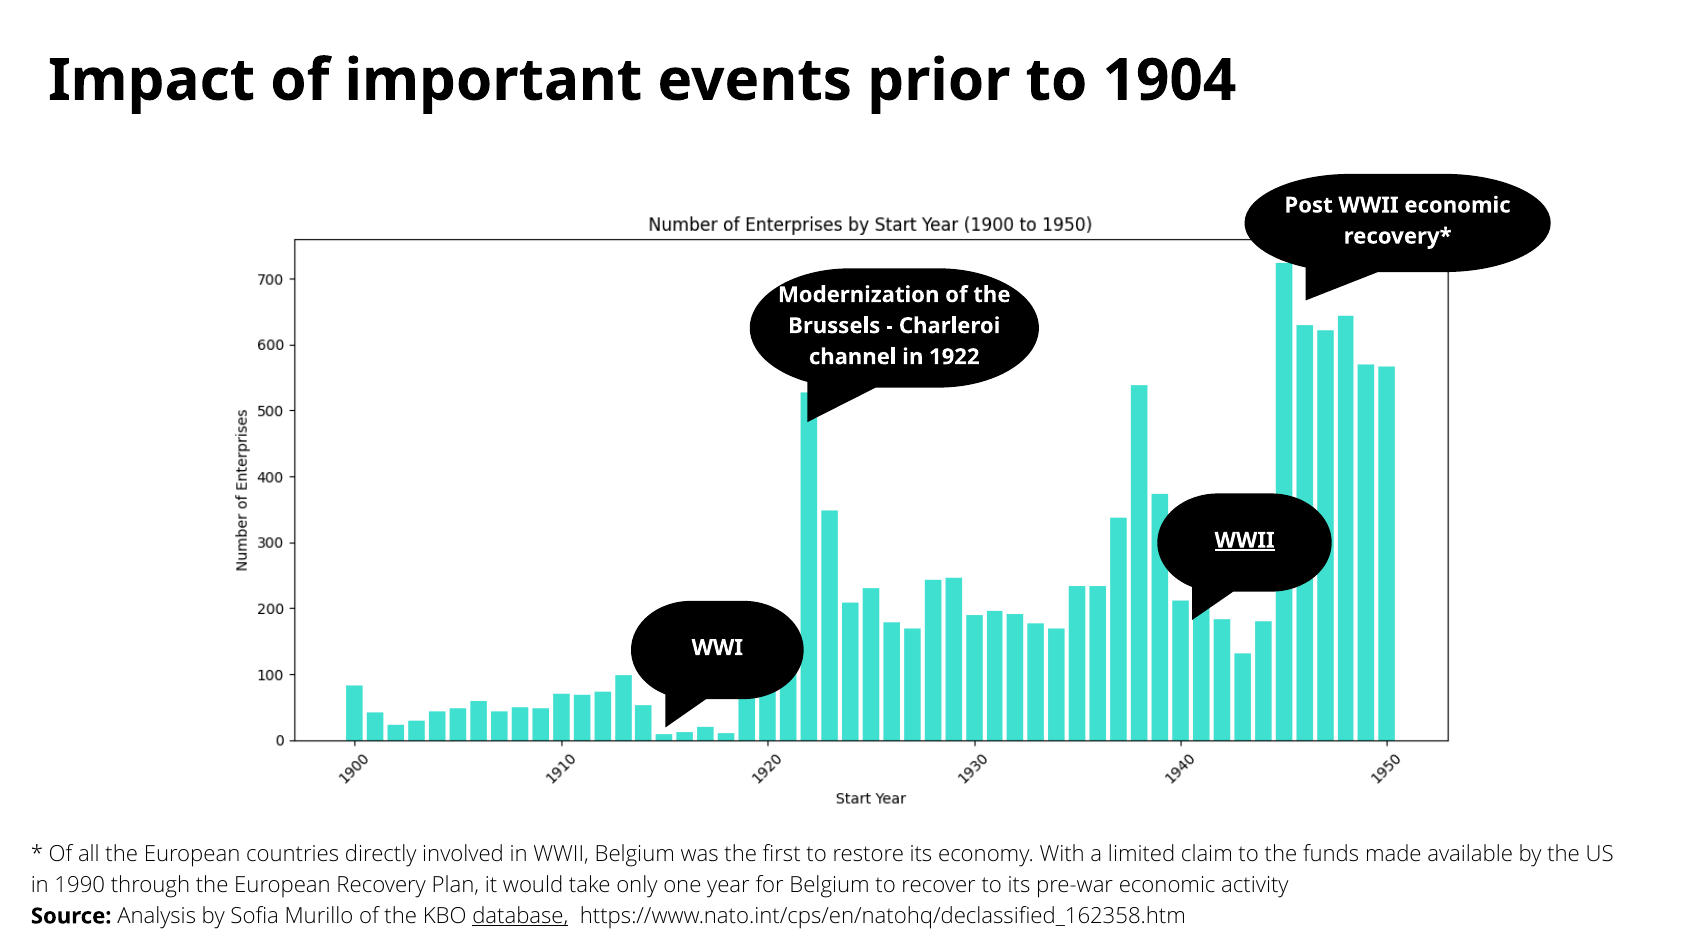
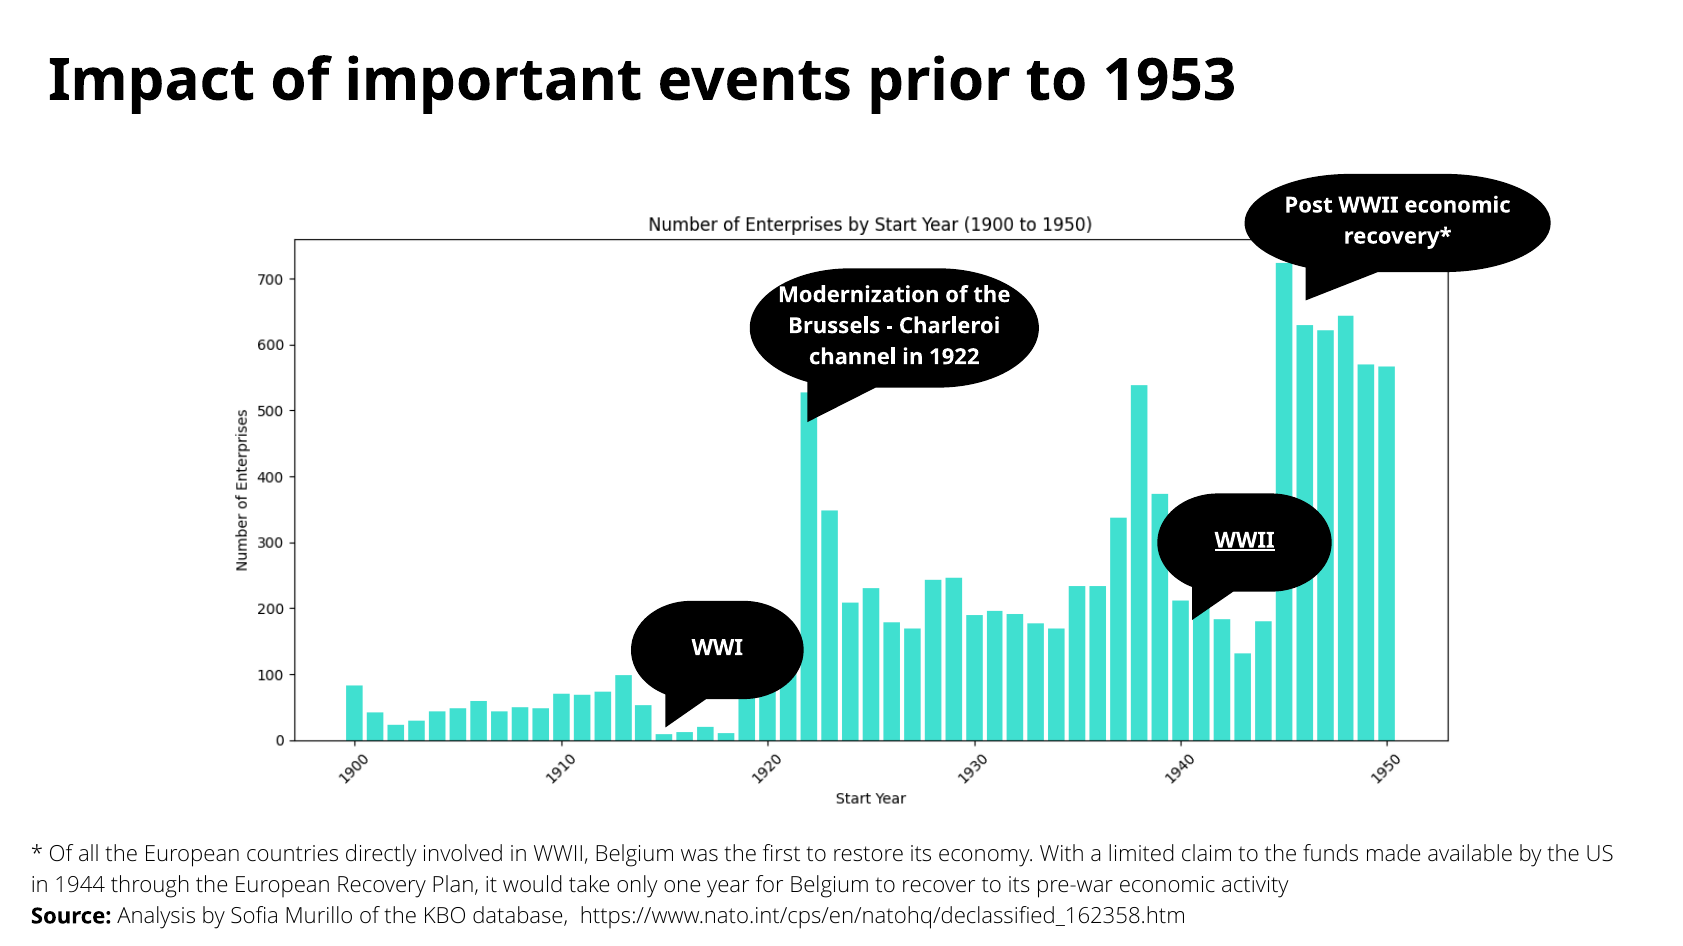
1904: 1904 -> 1953 (1169, 81)
1990: 1990 -> 1944 (80, 886)
database underline: present -> none (520, 917)
